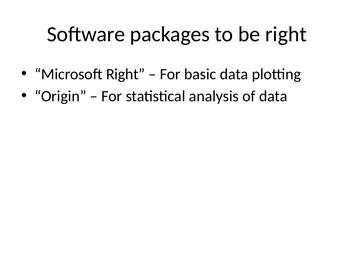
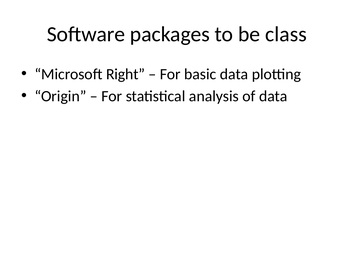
be right: right -> class (286, 34)
